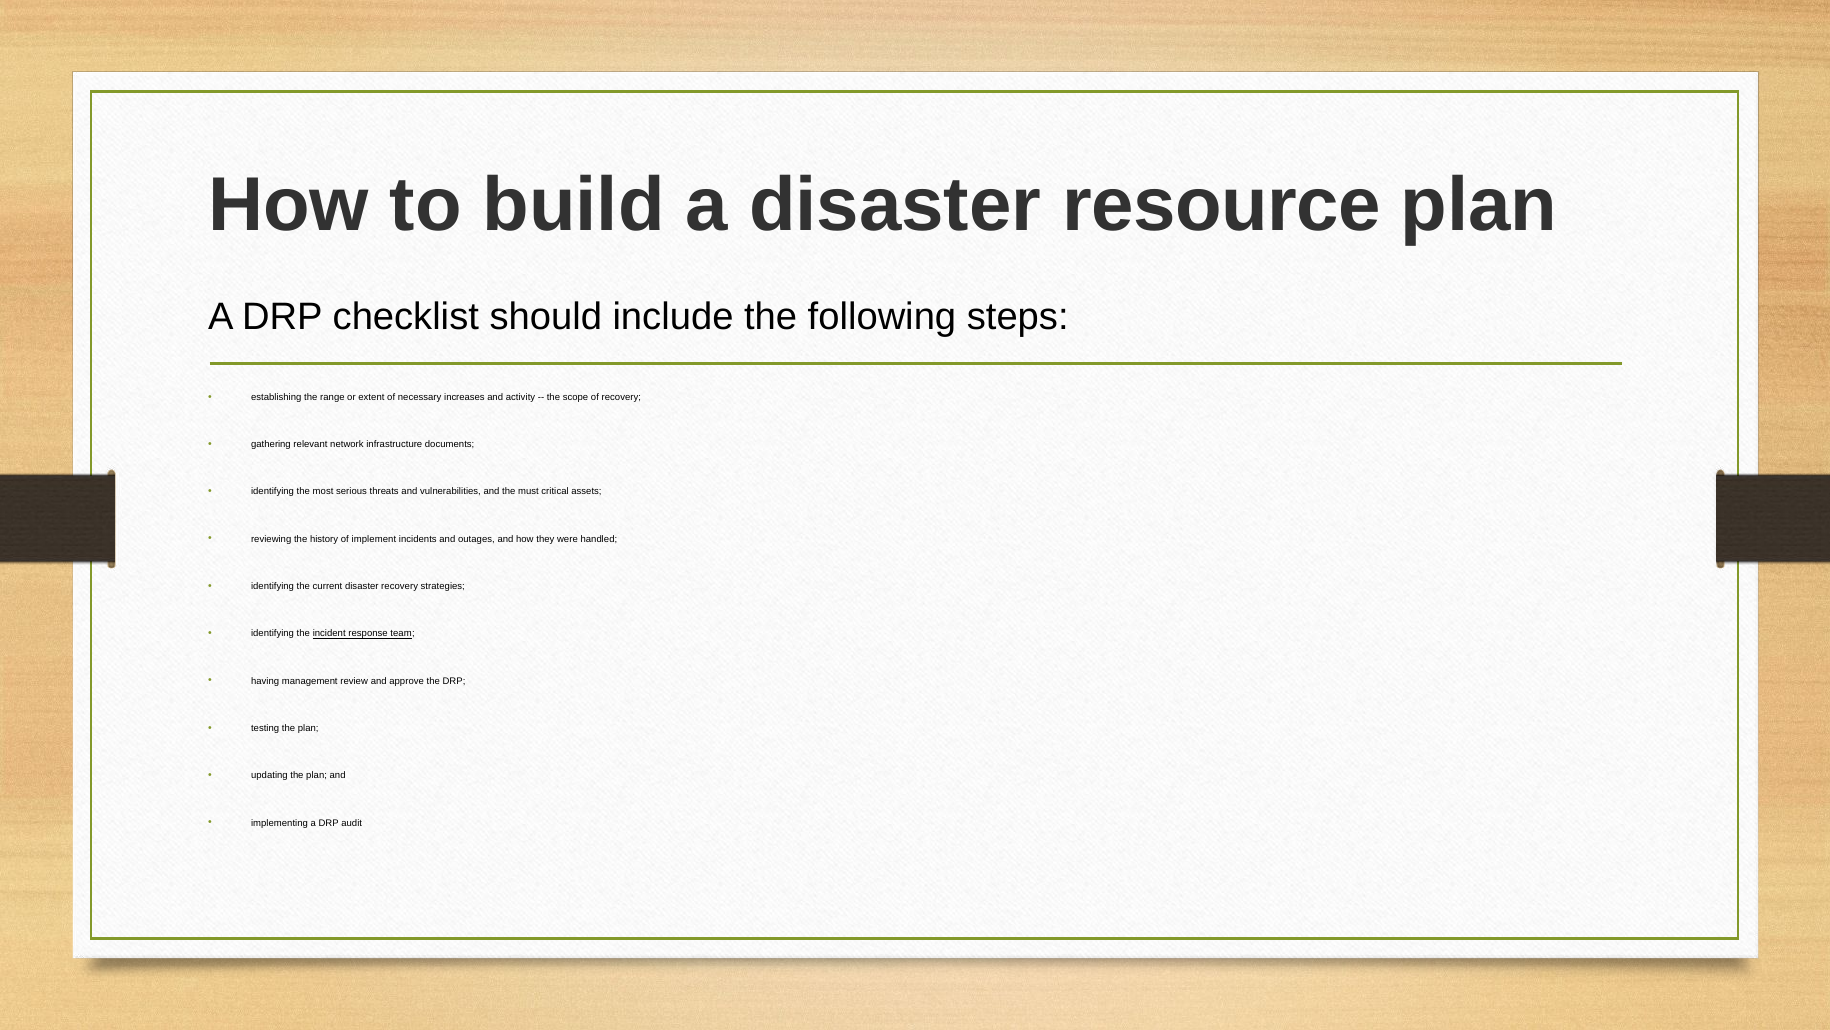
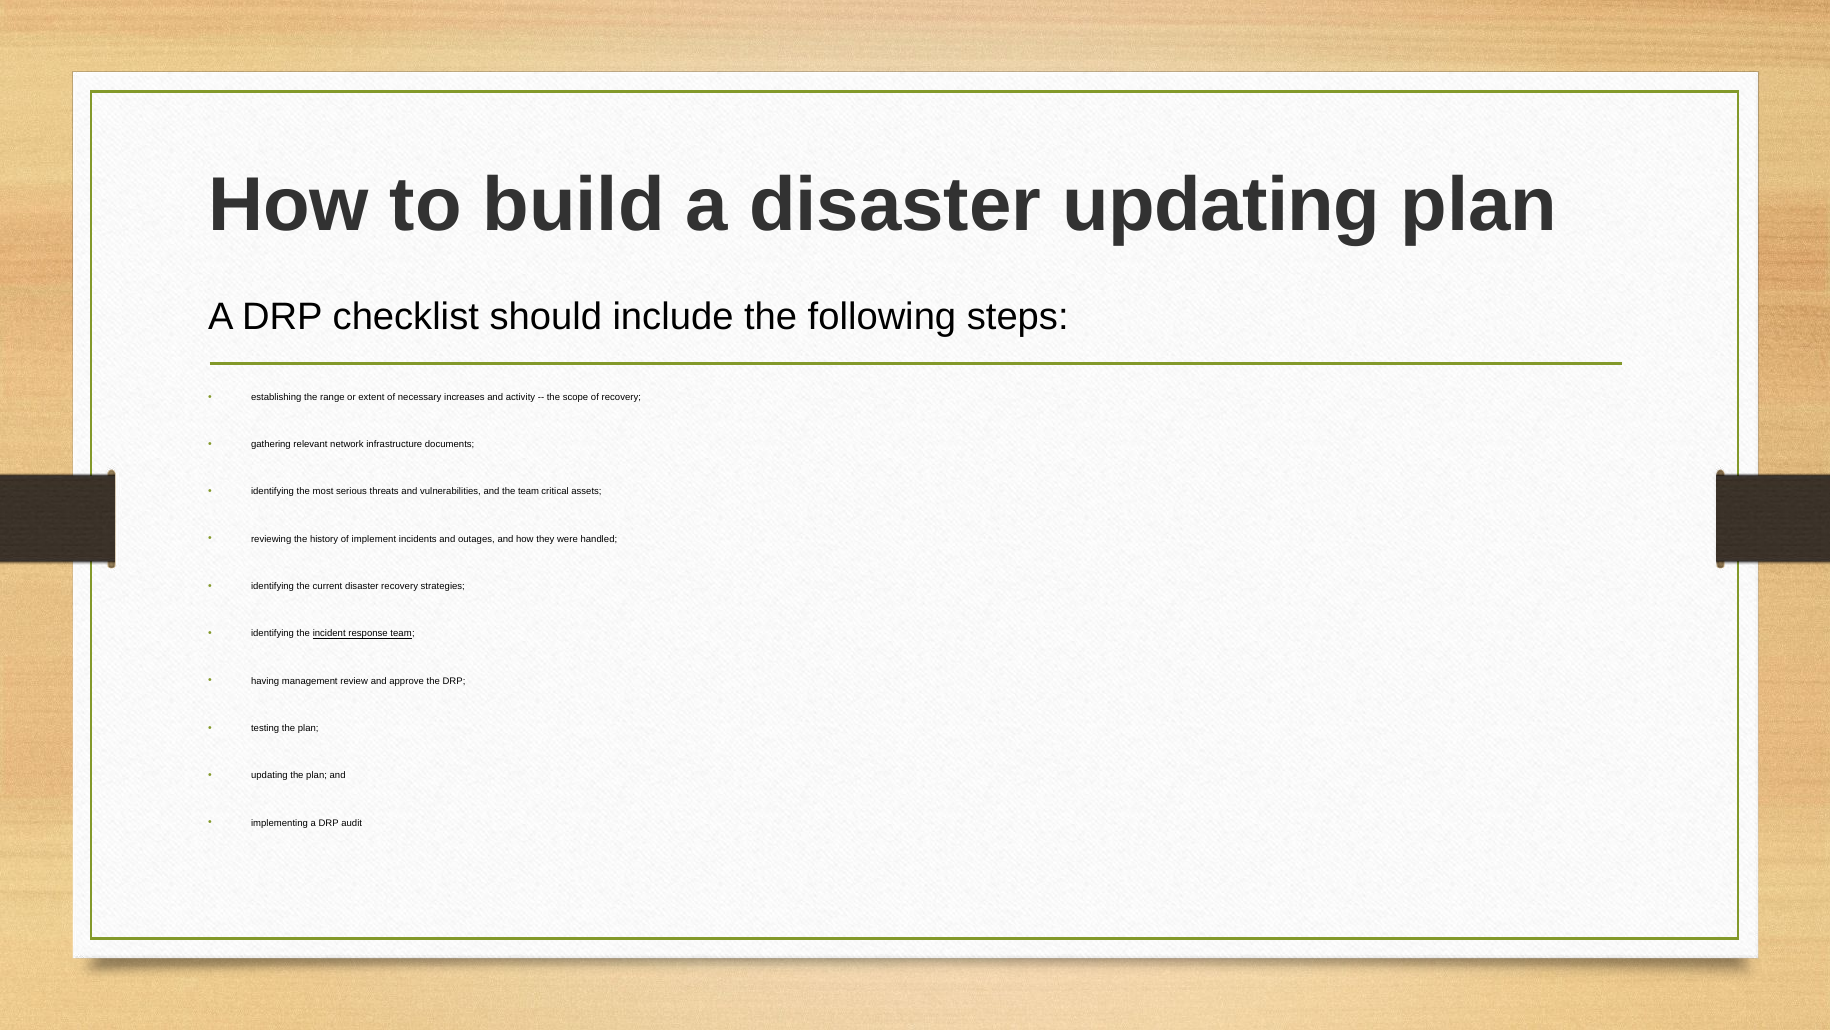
disaster resource: resource -> updating (1221, 205)
the must: must -> team (529, 491)
